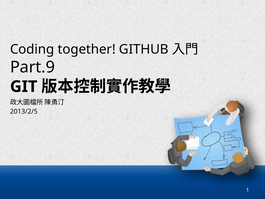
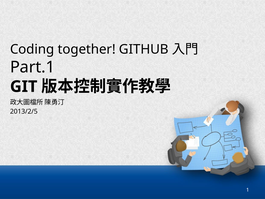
Part.9: Part.9 -> Part.1 (32, 67)
